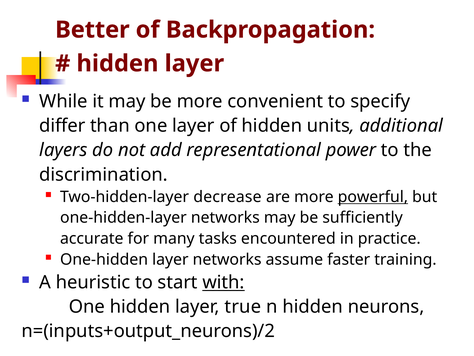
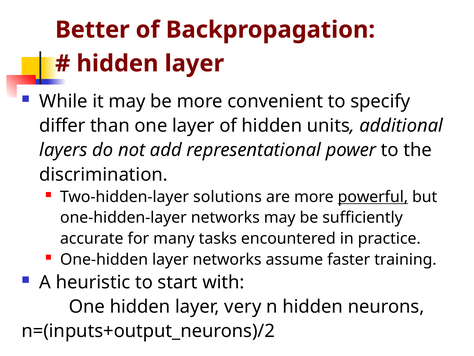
decrease: decrease -> solutions (227, 197)
with underline: present -> none (223, 282)
true: true -> very (243, 306)
